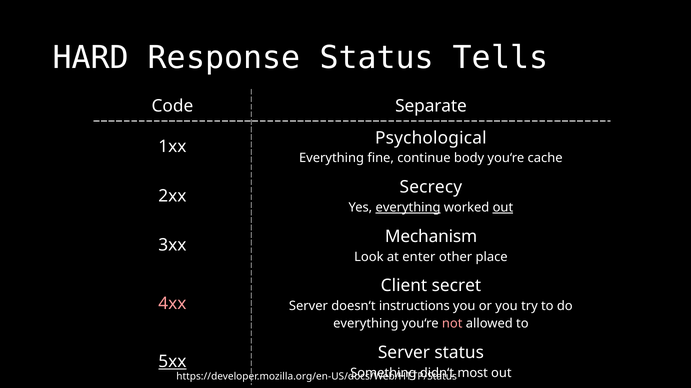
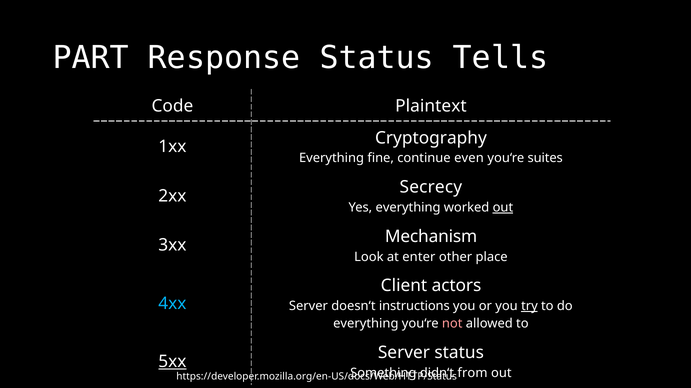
HARD: HARD -> PART (91, 58)
Separate: Separate -> Plaintext (431, 106)
Psychological: Psychological -> Cryptography (431, 138)
body: body -> even (469, 158)
cache: cache -> suites (545, 158)
everything underline: present -> none (408, 208)
secret: secret -> actors (456, 286)
4xx colour: pink -> light blue (172, 304)
try underline: none -> present (529, 307)
most: most -> from (472, 374)
